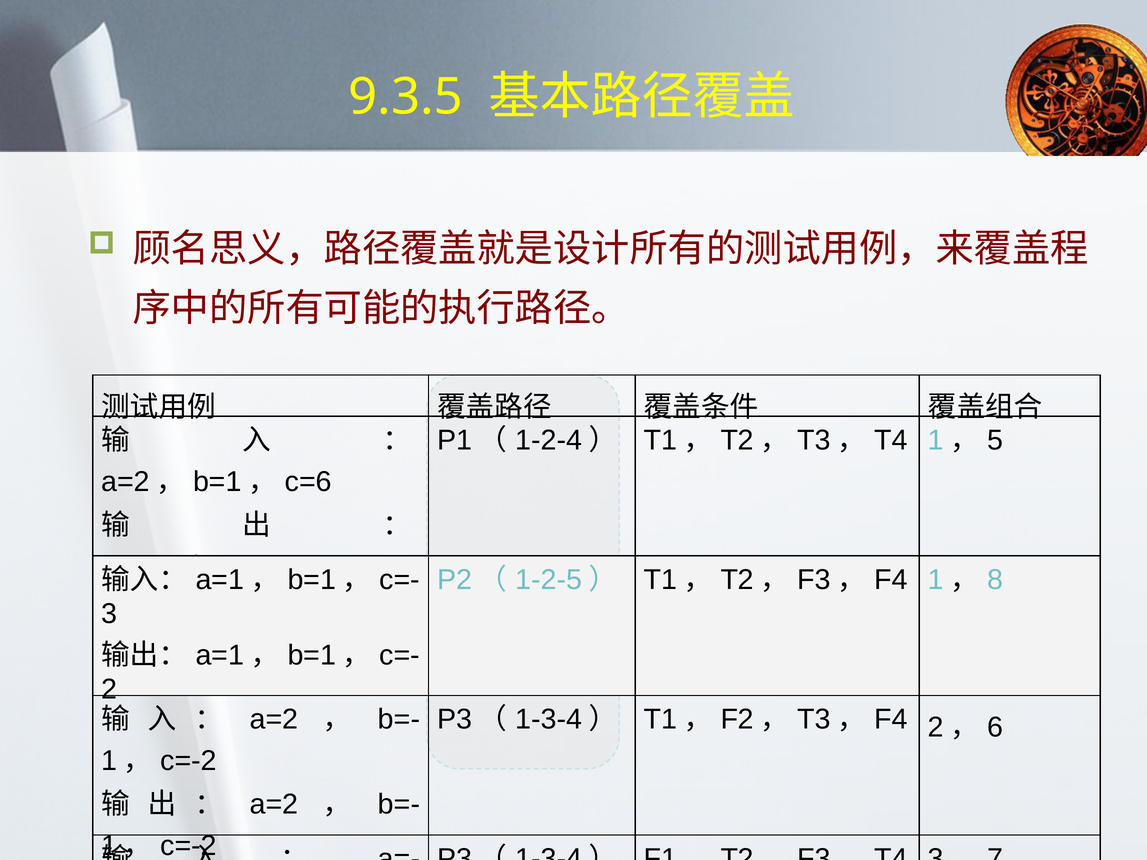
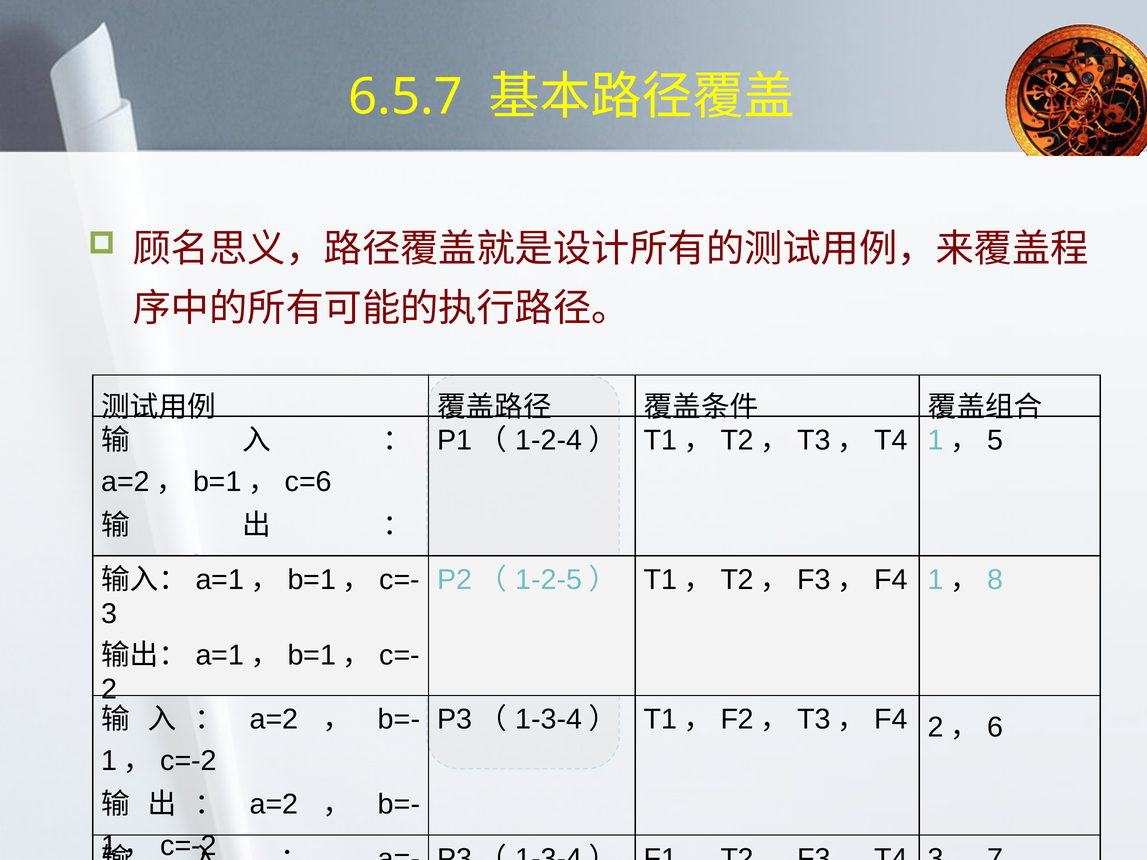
9.3.5: 9.3.5 -> 6.5.7 (406, 97)
